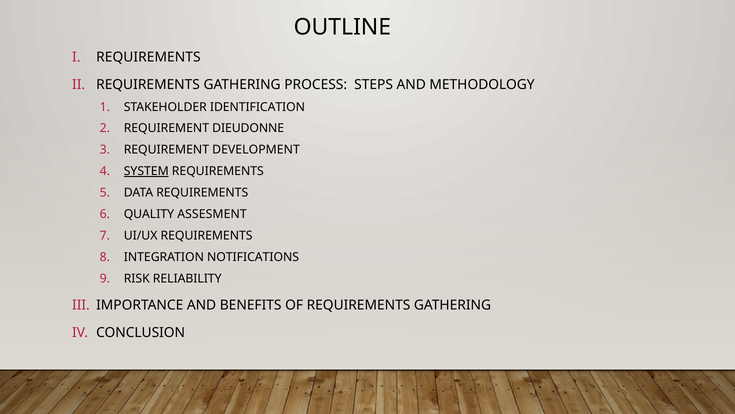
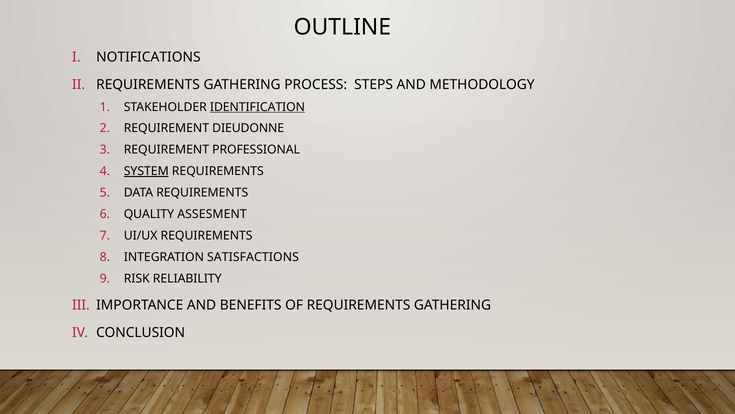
REQUIREMENTS: REQUIREMENTS -> NOTIFICATIONS (148, 57)
IDENTIFICATION underline: none -> present (257, 107)
DEVELOPMENT: DEVELOPMENT -> PROFESSIONAL (256, 150)
NOTIFICATIONS: NOTIFICATIONS -> SATISFACTIONS (253, 257)
